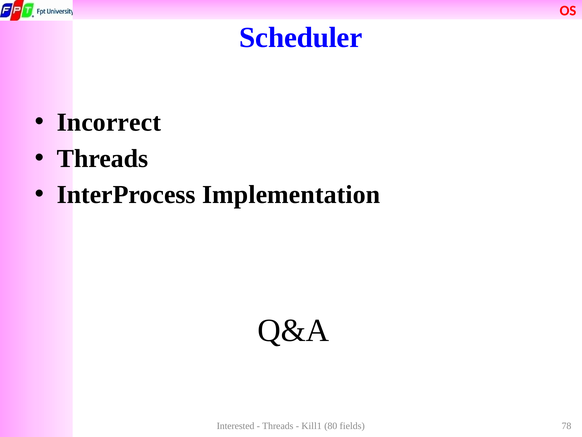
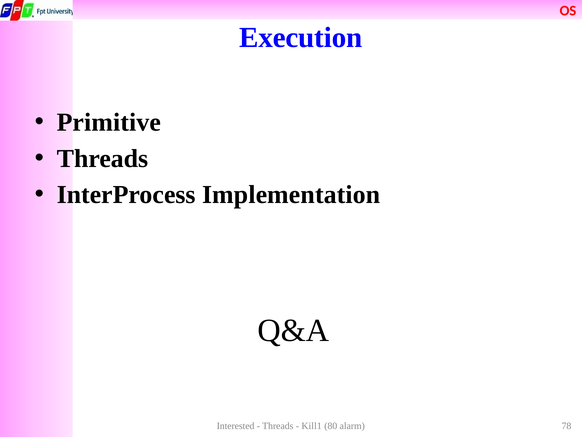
Scheduler: Scheduler -> Execution (301, 37)
Incorrect: Incorrect -> Primitive (109, 122)
fields: fields -> alarm (352, 426)
